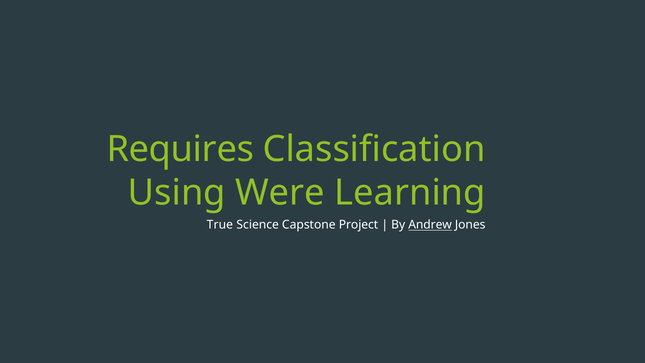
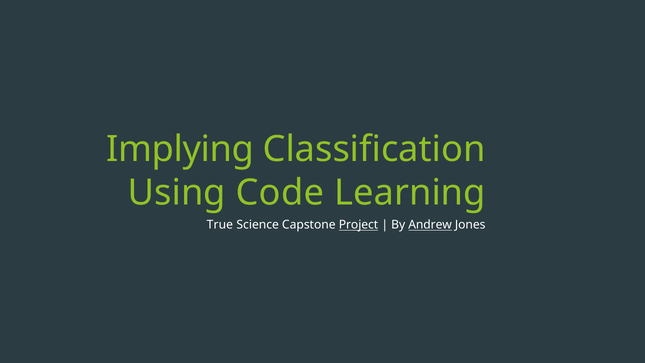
Requires: Requires -> Implying (180, 149)
Were: Were -> Code (280, 193)
Project underline: none -> present (359, 225)
